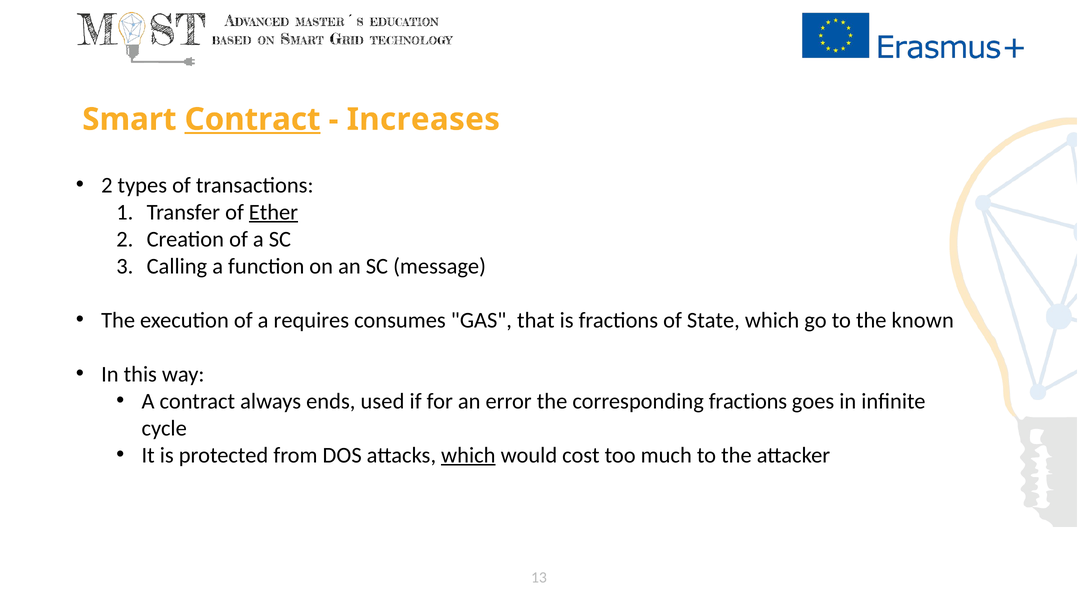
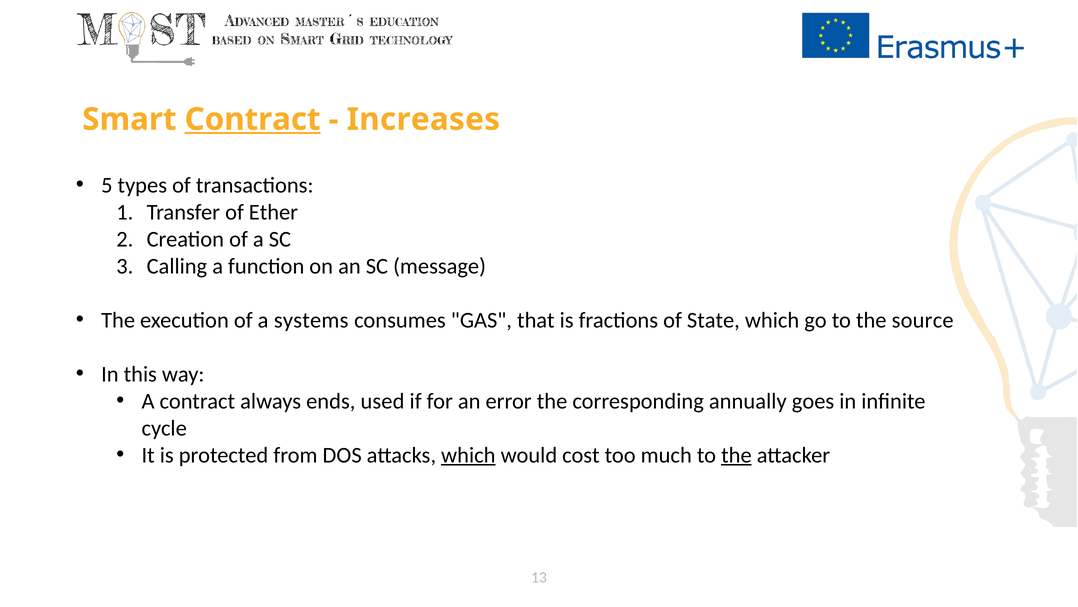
2: 2 -> 5 (107, 185)
Ether underline: present -> none (273, 212)
requires: requires -> systems (311, 320)
known: known -> source (923, 320)
corresponding fractions: fractions -> annually (748, 401)
the underline: none -> present (736, 455)
